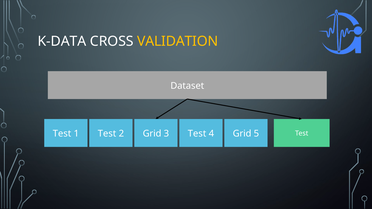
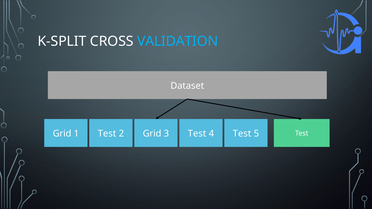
K-DATA: K-DATA -> K-SPLIT (62, 41)
VALIDATION colour: yellow -> light blue (178, 41)
Test: Test -> Grid (62, 134)
4 Grid: Grid -> Test (242, 134)
